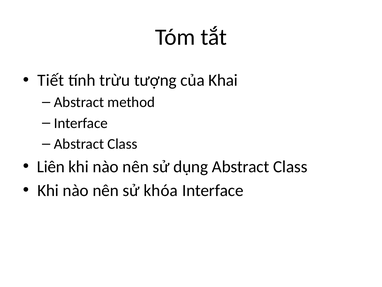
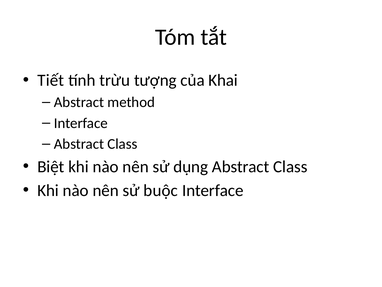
Liên: Liên -> Biệt (51, 166)
khóa: khóa -> buộc (161, 190)
